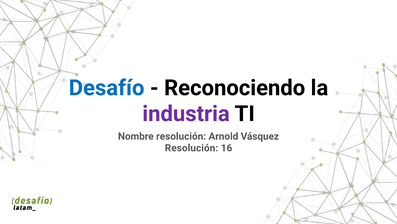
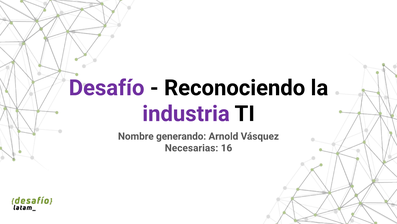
Desafío colour: blue -> purple (107, 88)
Nombre resolución: resolución -> generando (181, 136)
Resolución: Resolución -> Necesarias (192, 148)
